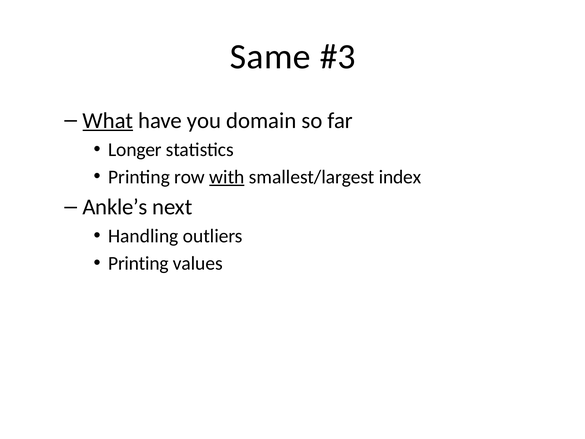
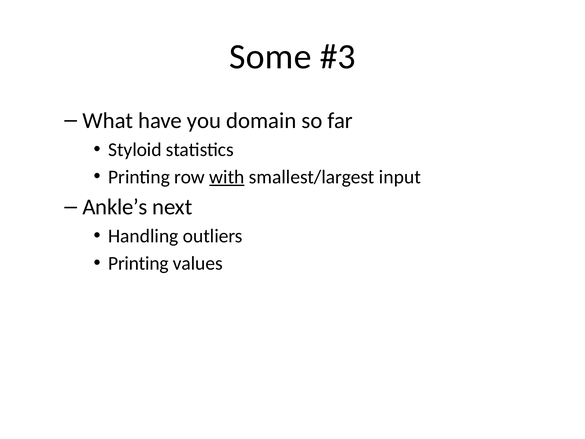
Same: Same -> Some (270, 57)
What underline: present -> none (108, 121)
Longer: Longer -> Styloid (135, 150)
index: index -> input (400, 177)
